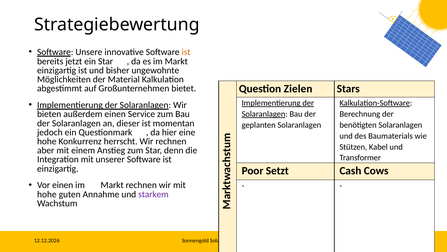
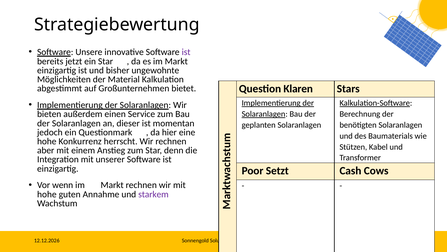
ist colour: orange -> purple (186, 52)
Zielen: Zielen -> Klaren (298, 89)
Vor einen: einen -> wenn (63, 185)
